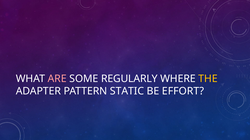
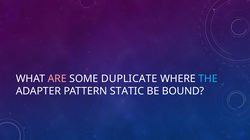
REGULARLY: REGULARLY -> DUPLICATE (129, 79)
THE colour: yellow -> light blue (208, 79)
EFFORT: EFFORT -> BOUND (183, 92)
